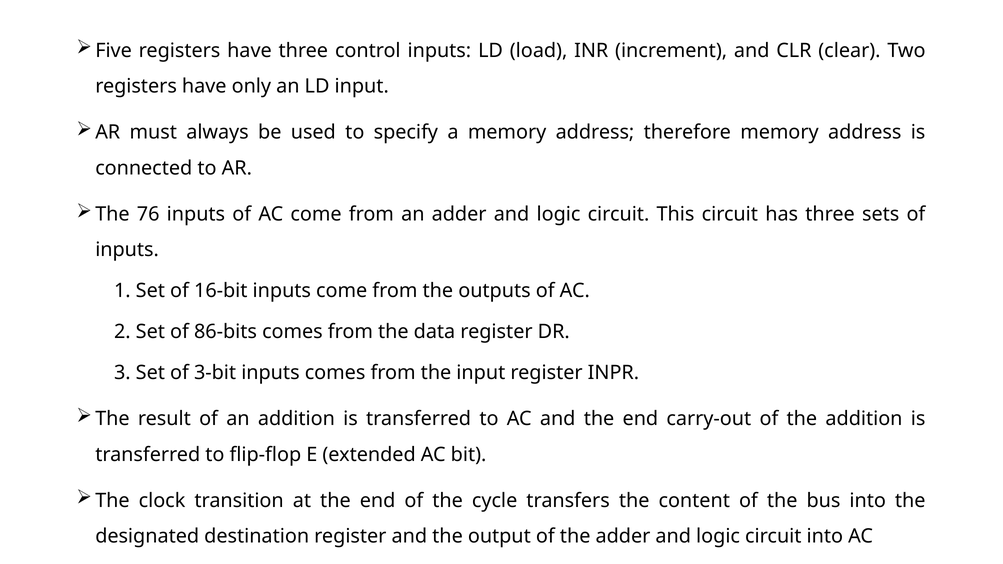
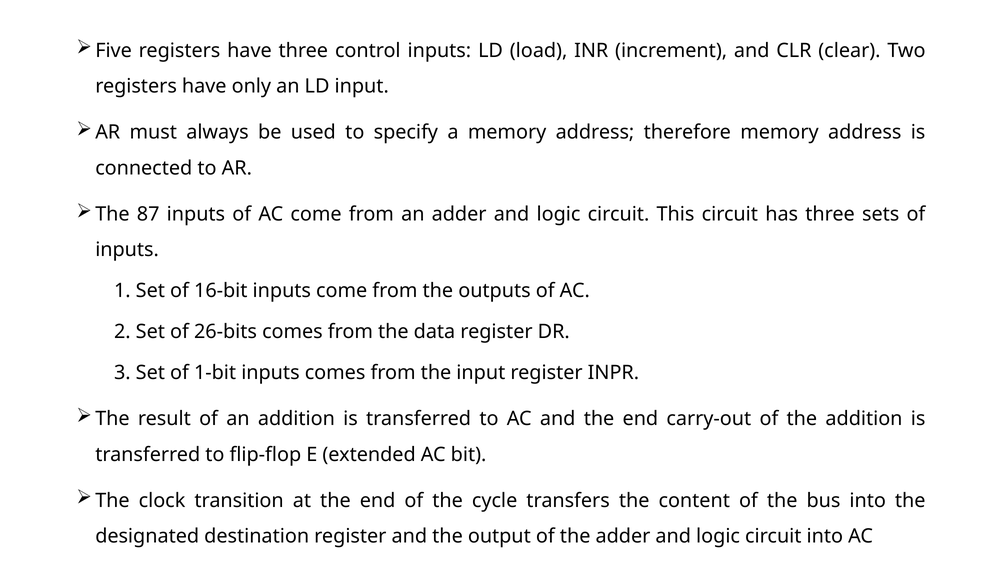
76: 76 -> 87 (148, 214)
86-bits: 86-bits -> 26-bits (226, 332)
3-bit: 3-bit -> 1-bit (215, 373)
